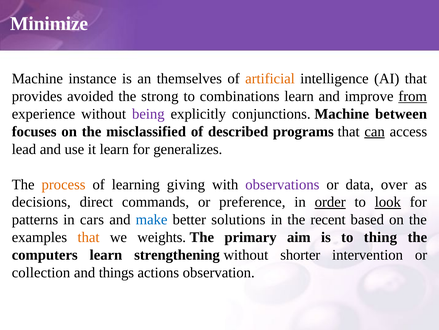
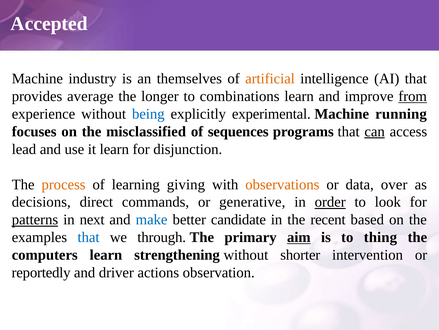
Minimize: Minimize -> Accepted (49, 24)
instance: instance -> industry (93, 79)
avoided: avoided -> average (90, 96)
strong: strong -> longer (160, 96)
being colour: purple -> blue (148, 114)
conjunctions: conjunctions -> experimental (271, 114)
between: between -> running (401, 114)
described: described -> sequences (238, 131)
generalizes: generalizes -> disjunction (188, 149)
observations colour: purple -> orange (282, 184)
preference: preference -> generative (252, 202)
look underline: present -> none (388, 202)
patterns underline: none -> present (35, 219)
cars: cars -> next (92, 219)
solutions: solutions -> candidate (238, 219)
that colour: orange -> blue (89, 237)
weights: weights -> through (162, 237)
aim underline: none -> present (299, 237)
collection: collection -> reportedly (41, 272)
things: things -> driver (116, 272)
